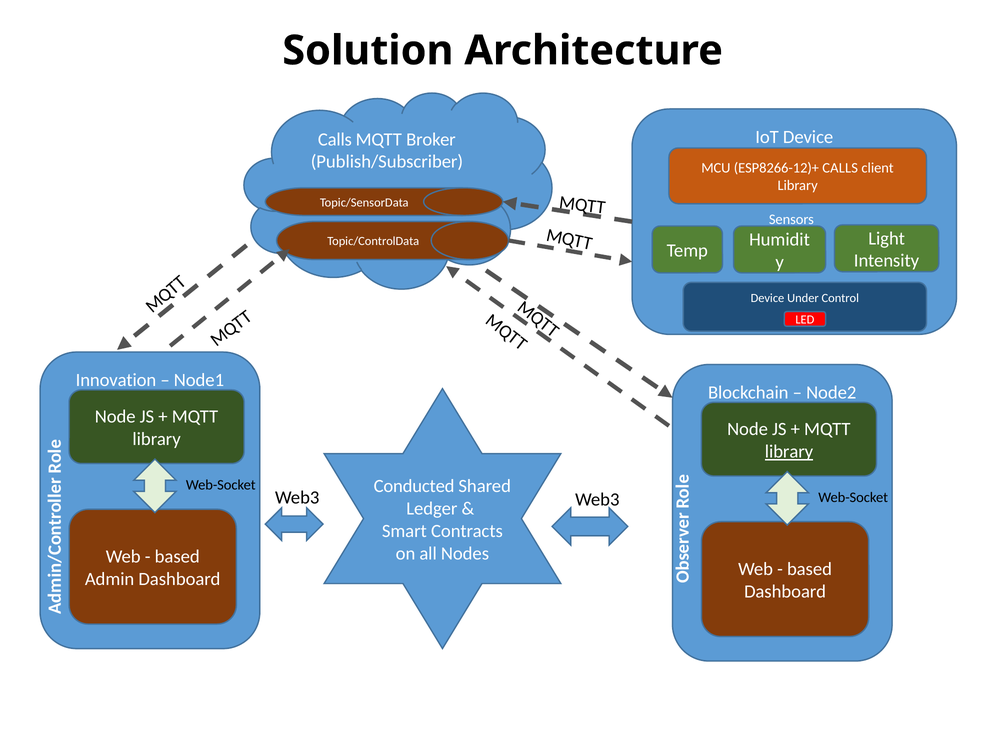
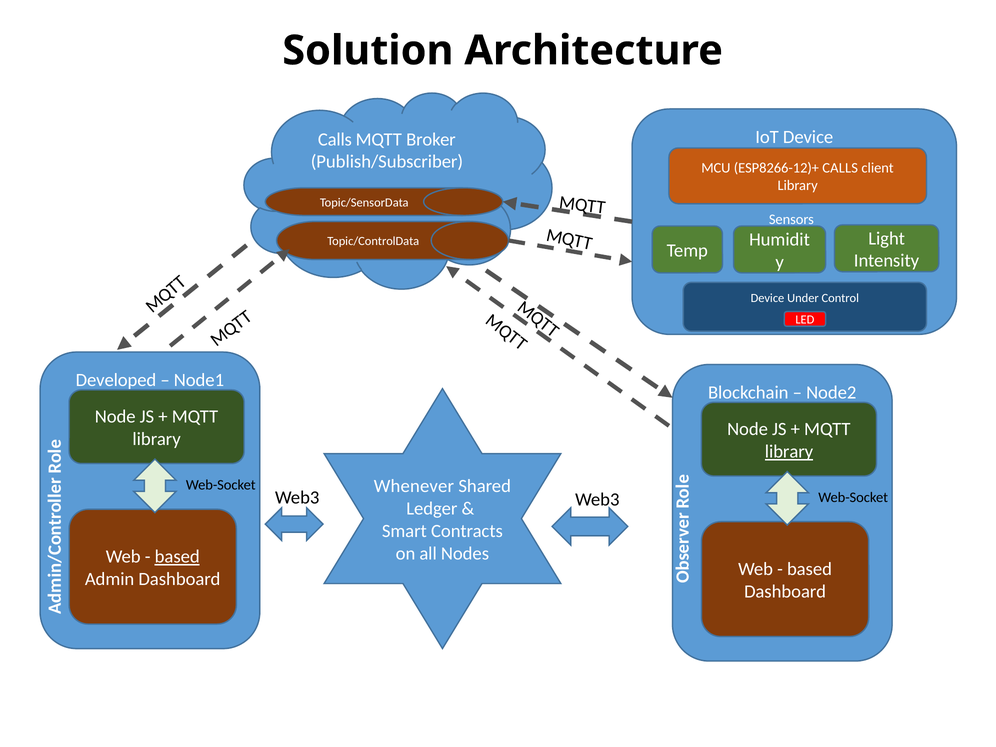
Innovation: Innovation -> Developed (116, 380)
Conducted: Conducted -> Whenever (414, 486)
based underline: none -> present (177, 557)
